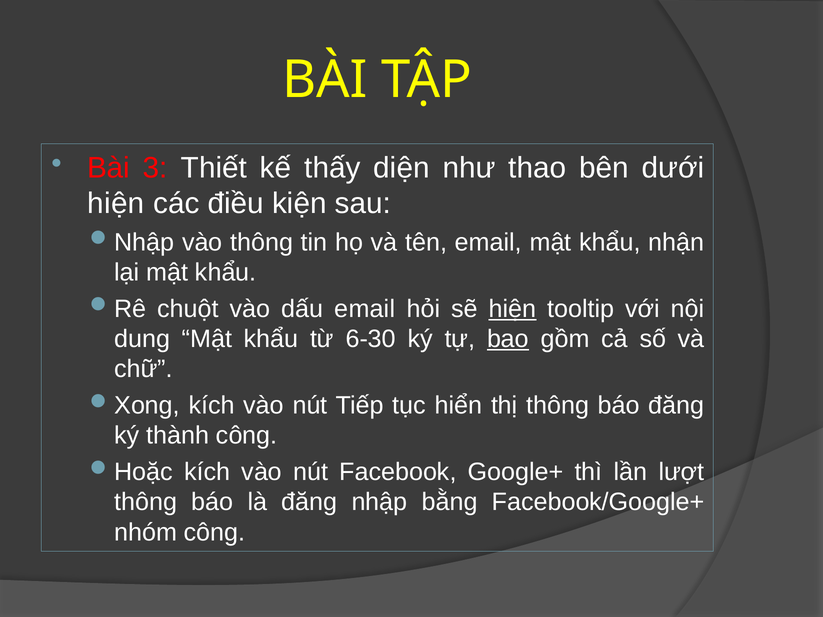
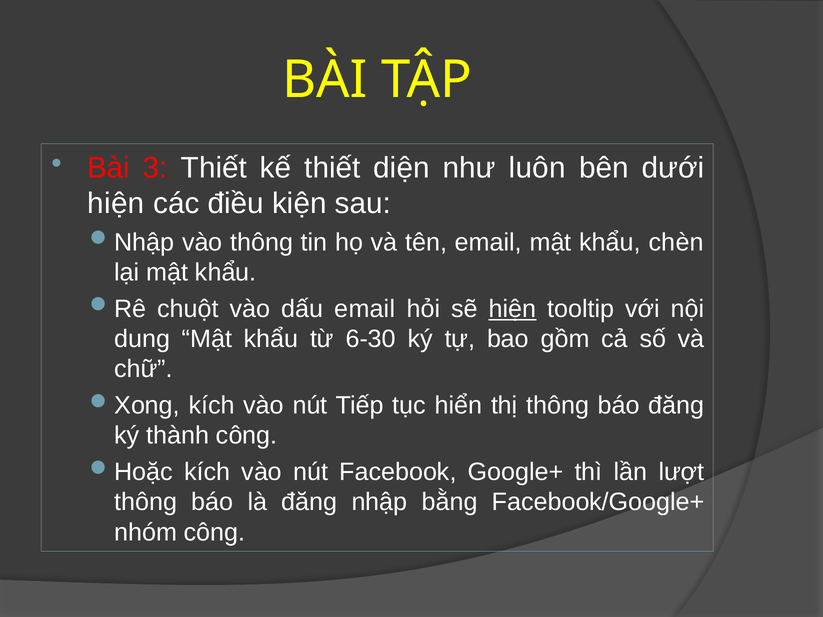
kế thấy: thấy -> thiết (332, 168)
thao: thao -> luôn (537, 168)
nhận: nhận -> chèn (676, 242)
bao underline: present -> none (508, 339)
